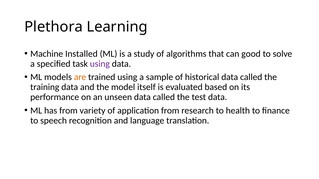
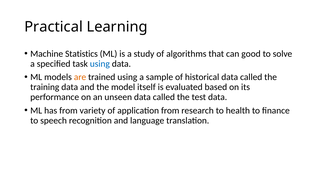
Plethora: Plethora -> Practical (54, 27)
Installed: Installed -> Statistics (81, 54)
using colour: purple -> blue (100, 64)
